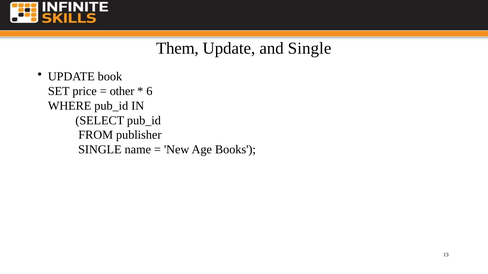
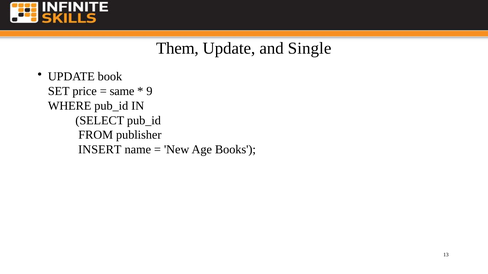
other: other -> same (122, 91)
6: 6 -> 9 (149, 91)
SINGLE: SINGLE -> INSERT (100, 150)
